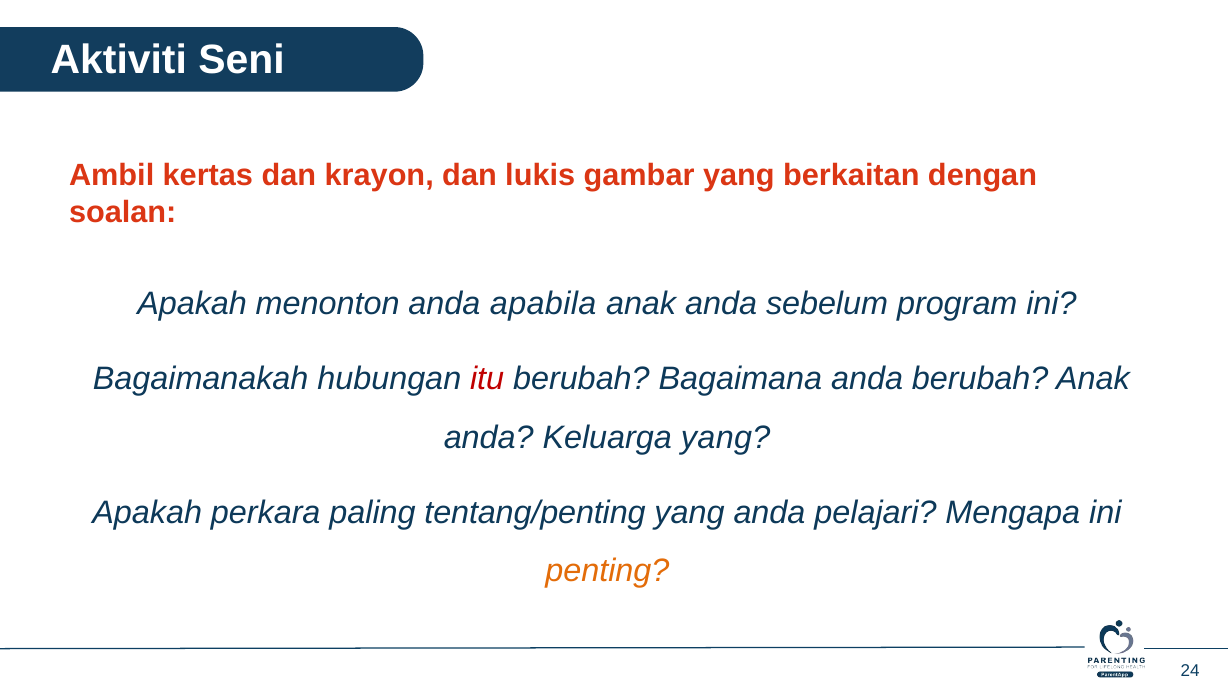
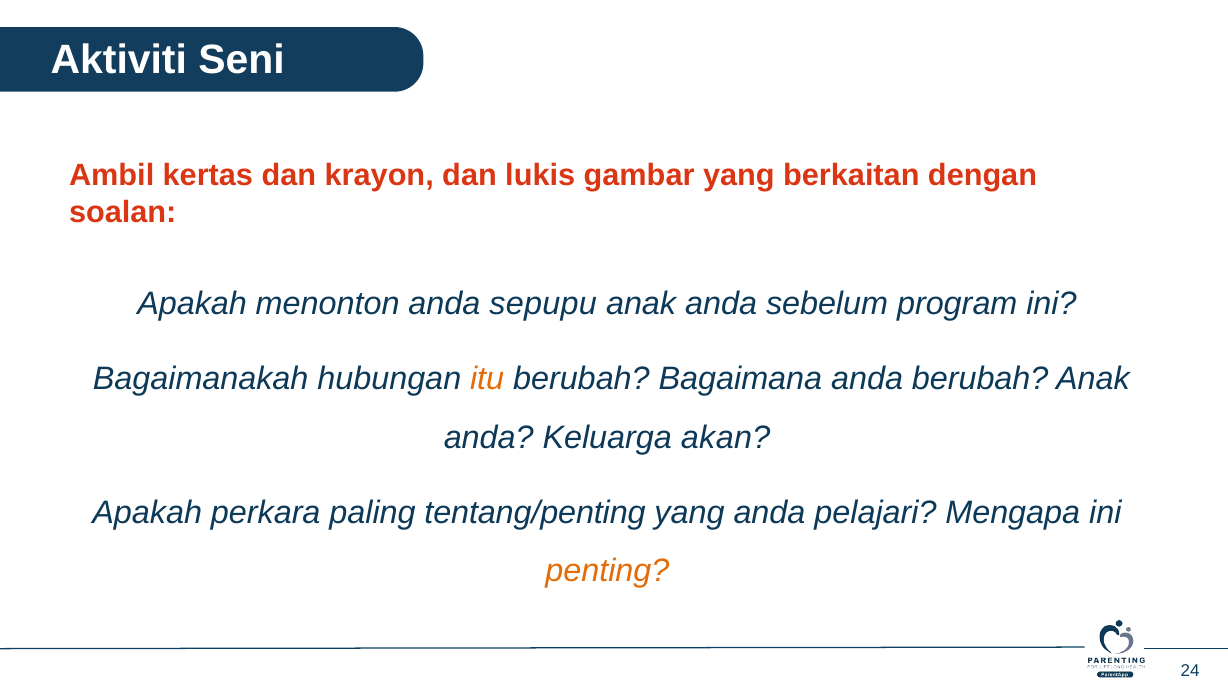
apabila: apabila -> sepupu (543, 304)
itu colour: red -> orange (487, 379)
Keluarga yang: yang -> akan (726, 437)
